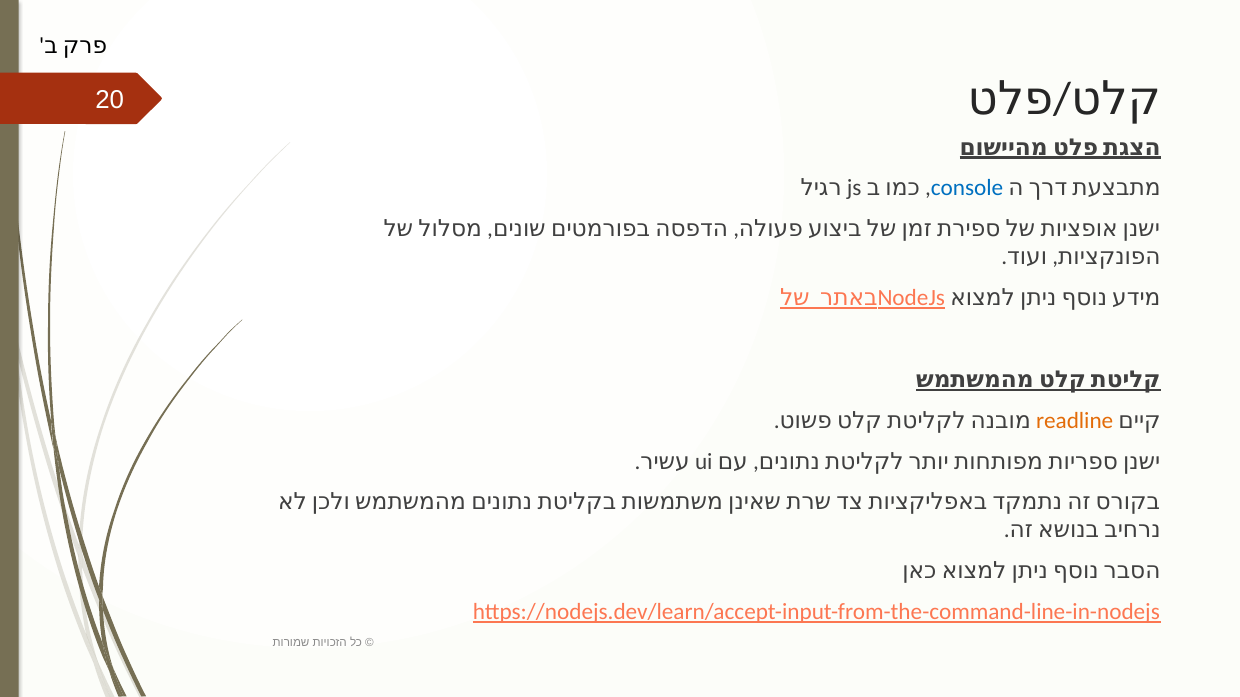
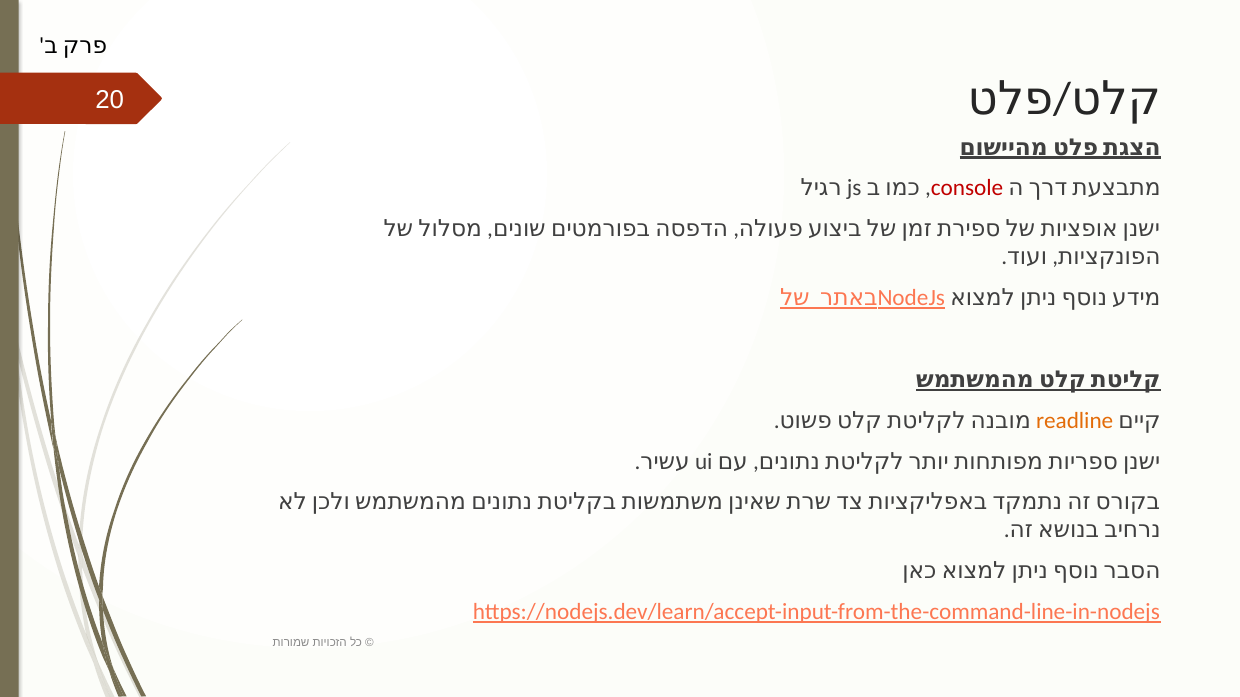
console colour: blue -> red (967, 188)
